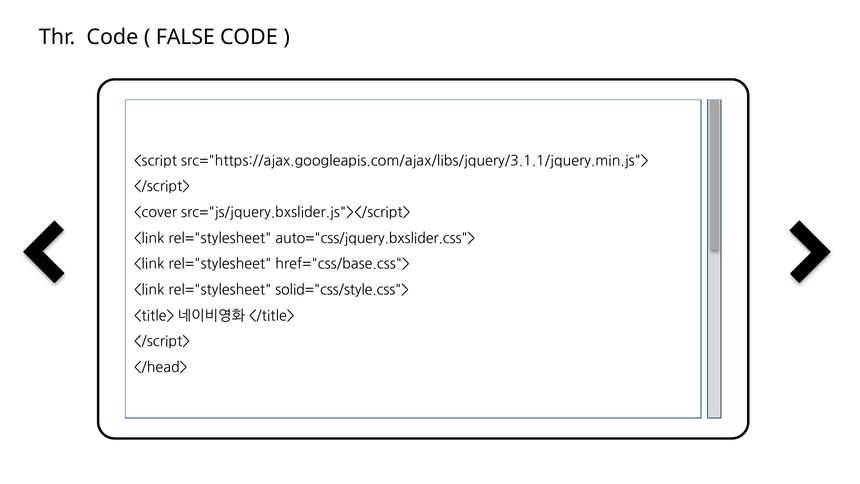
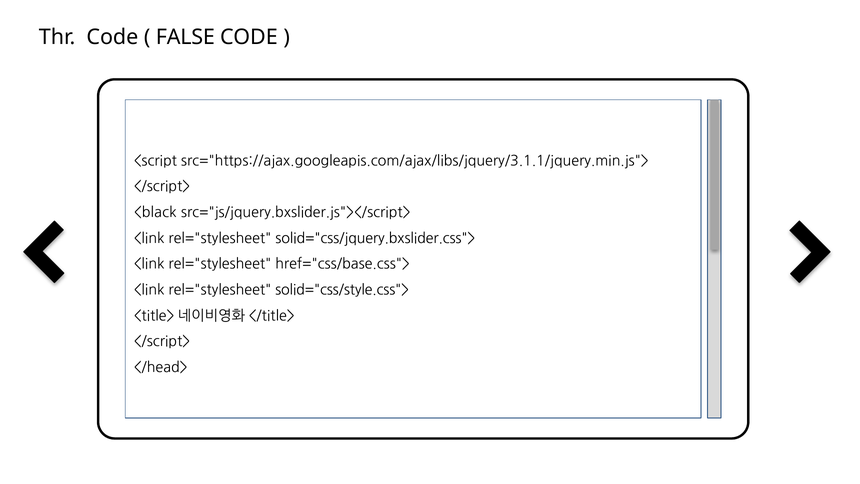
<cover: <cover -> <black (155, 212)
auto="css/jquery.bxslider.css">: auto="css/jquery.bxslider.css"> -> solid="css/jquery.bxslider.css"> (375, 238)
